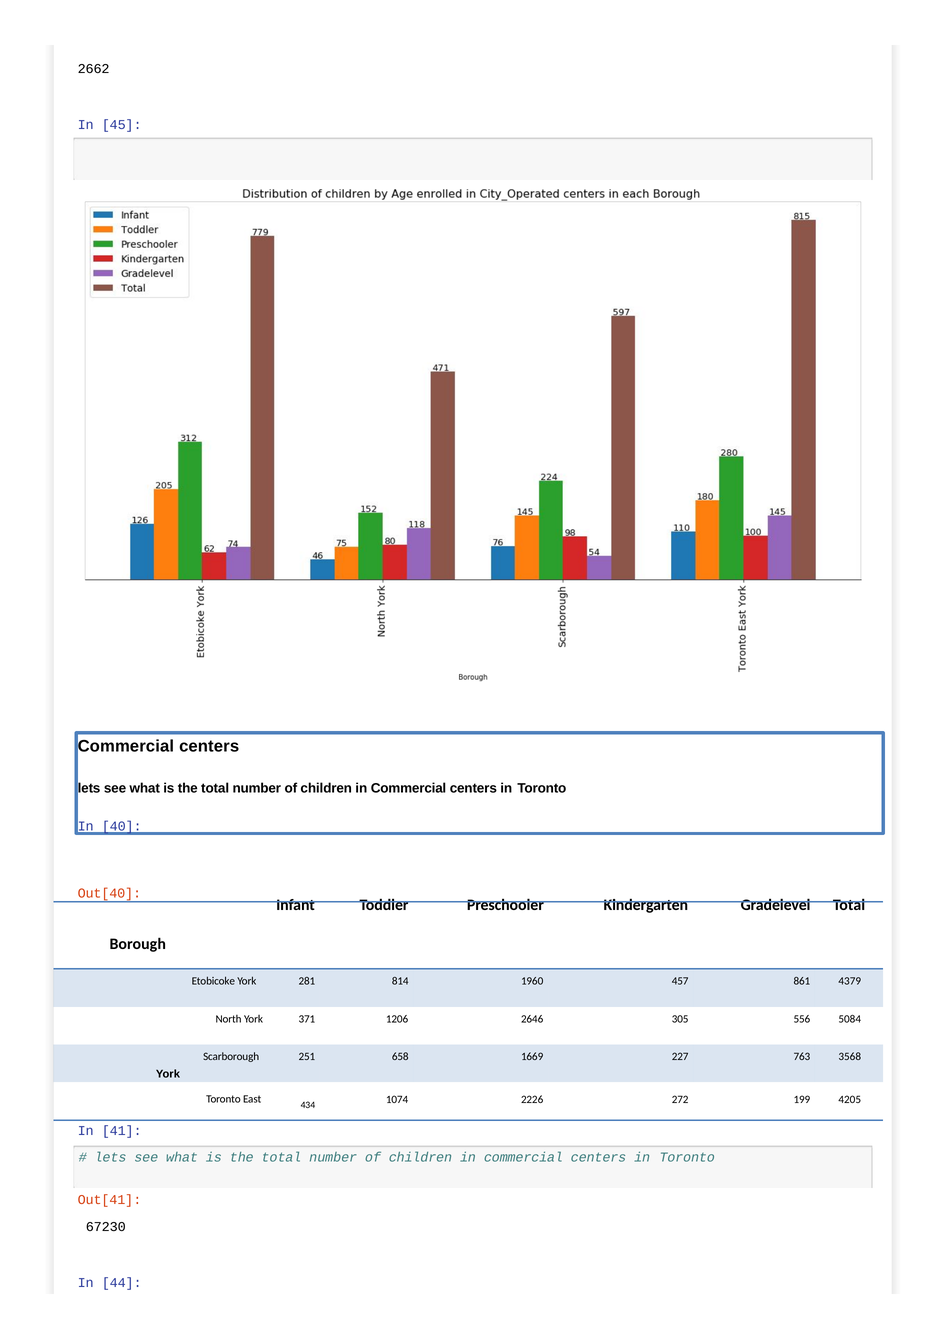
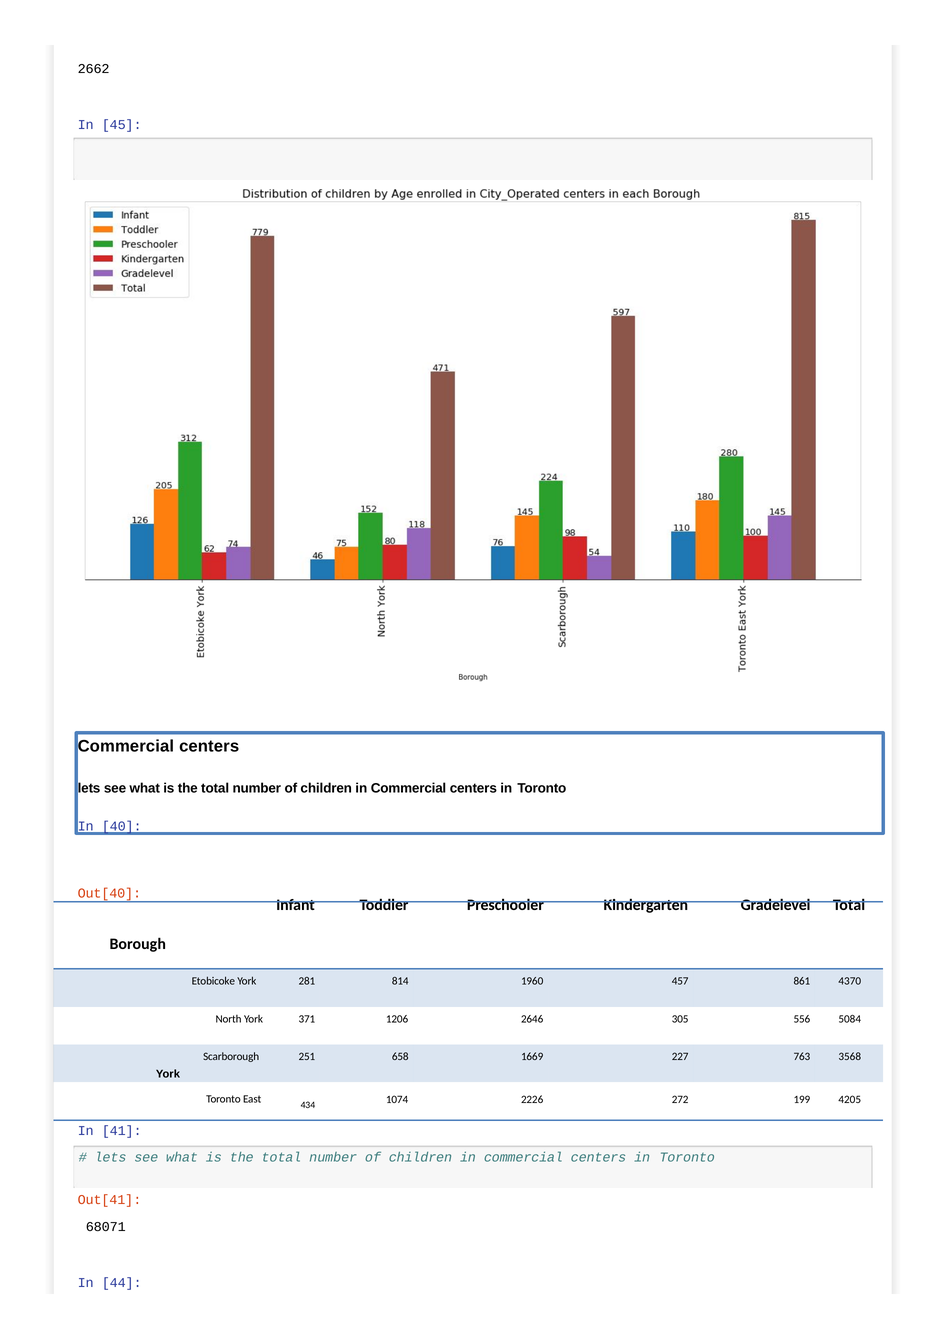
4379: 4379 -> 4370 (850, 981)
67230: 67230 -> 68071 (106, 1226)
